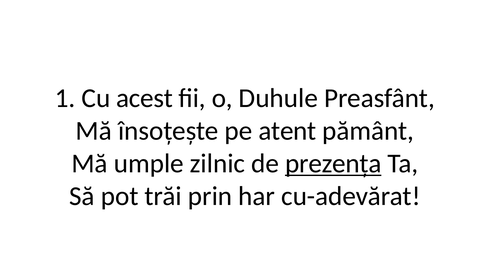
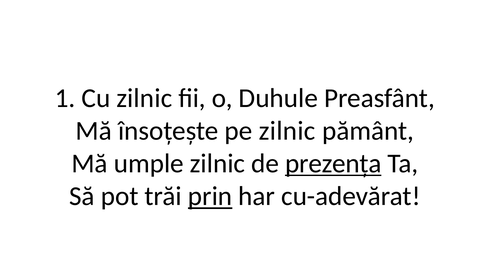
Cu acest: acest -> zilnic (144, 98)
pe atent: atent -> zilnic (287, 131)
prin underline: none -> present (210, 196)
